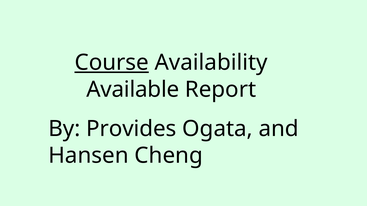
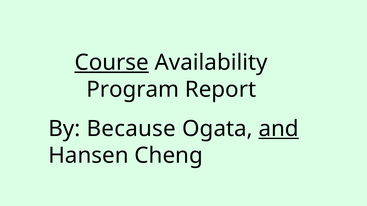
Available: Available -> Program (133, 90)
Provides: Provides -> Because (131, 129)
and underline: none -> present (279, 129)
